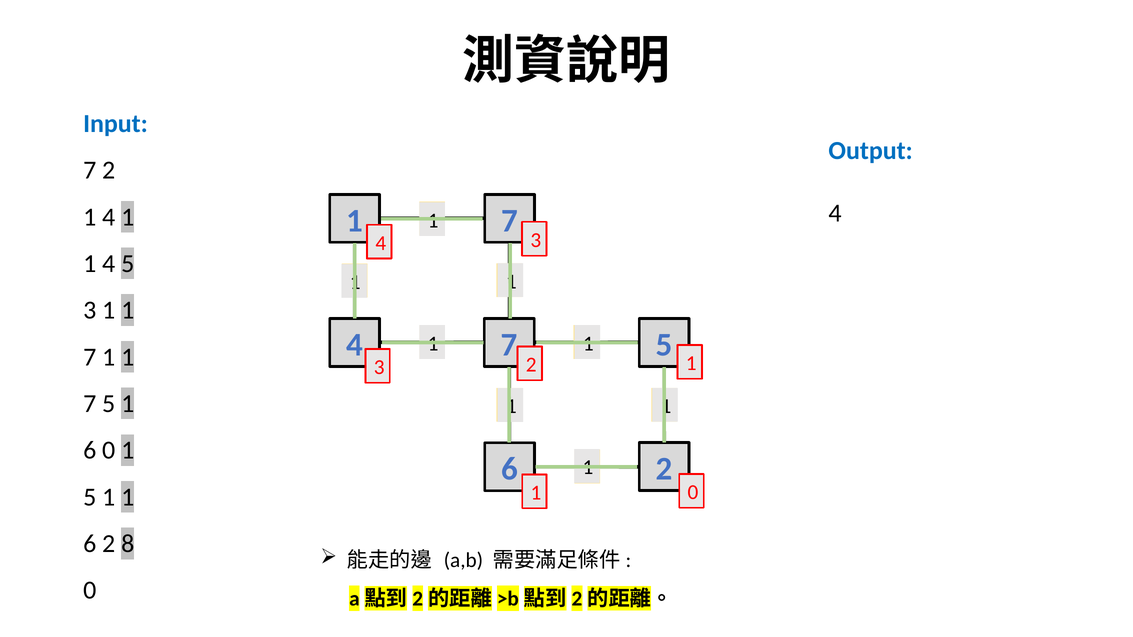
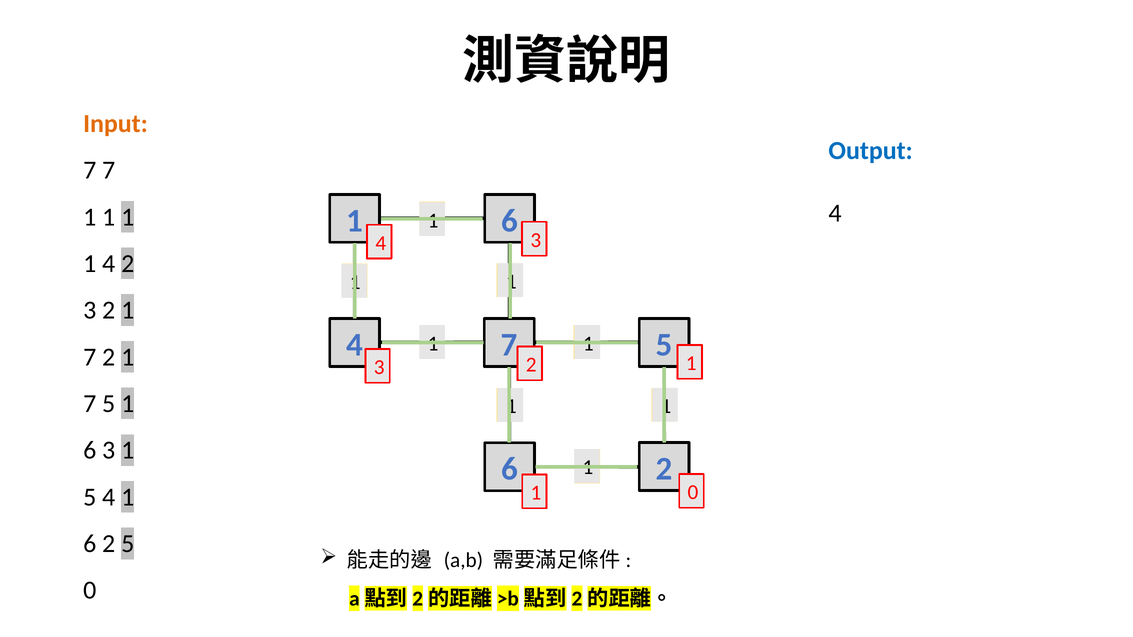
Input colour: blue -> orange (115, 124)
7 2: 2 -> 7 (109, 170)
4: 4 -> 1 (109, 217)
7: 7 -> 6 (510, 221)
4 5: 5 -> 2 (128, 264)
1: 1 -> 2 (109, 310)
1: 1 -> 2 (109, 357)
6 0: 0 -> 3 (109, 451)
1: 1 -> 4 (109, 497)
2 8: 8 -> 5 (128, 544)
